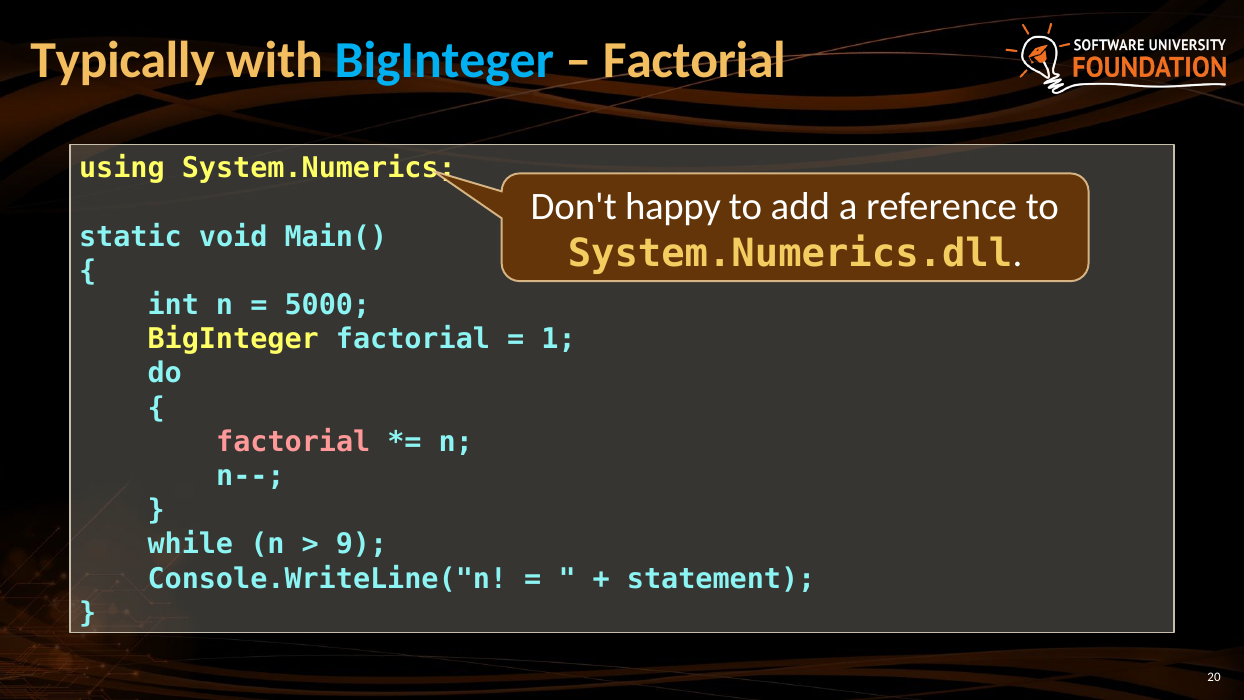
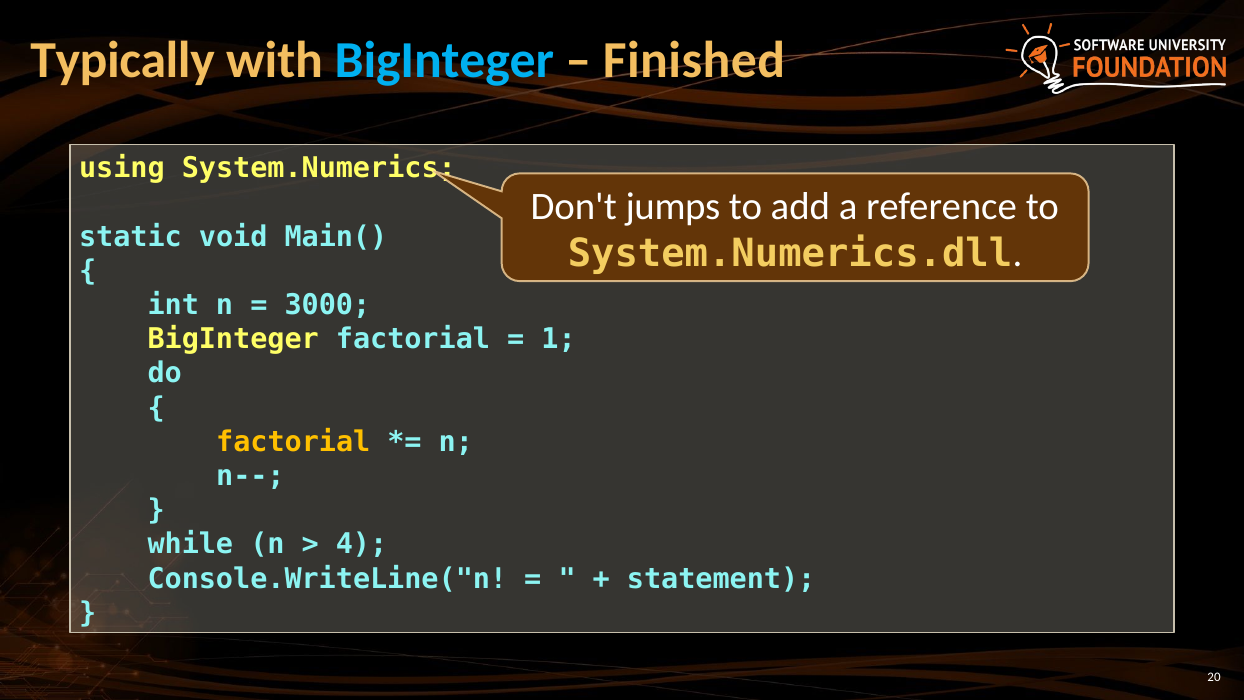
Factorial: Factorial -> Finished (694, 60)
happy: happy -> jumps (673, 207)
5000: 5000 -> 3000 (327, 305)
factorial colour: pink -> yellow (293, 442)
9: 9 -> 4 (362, 544)
